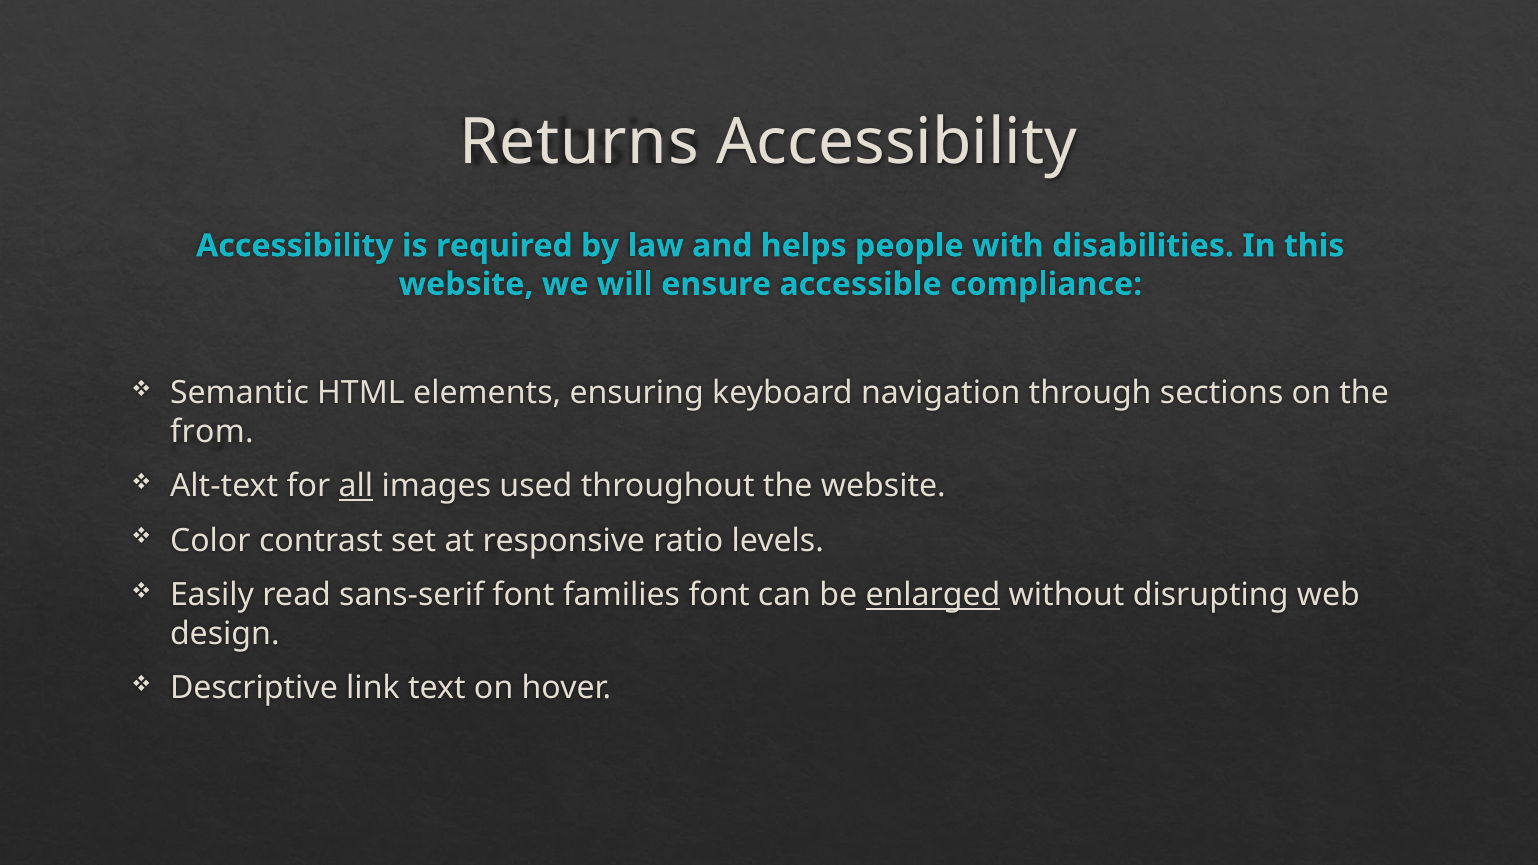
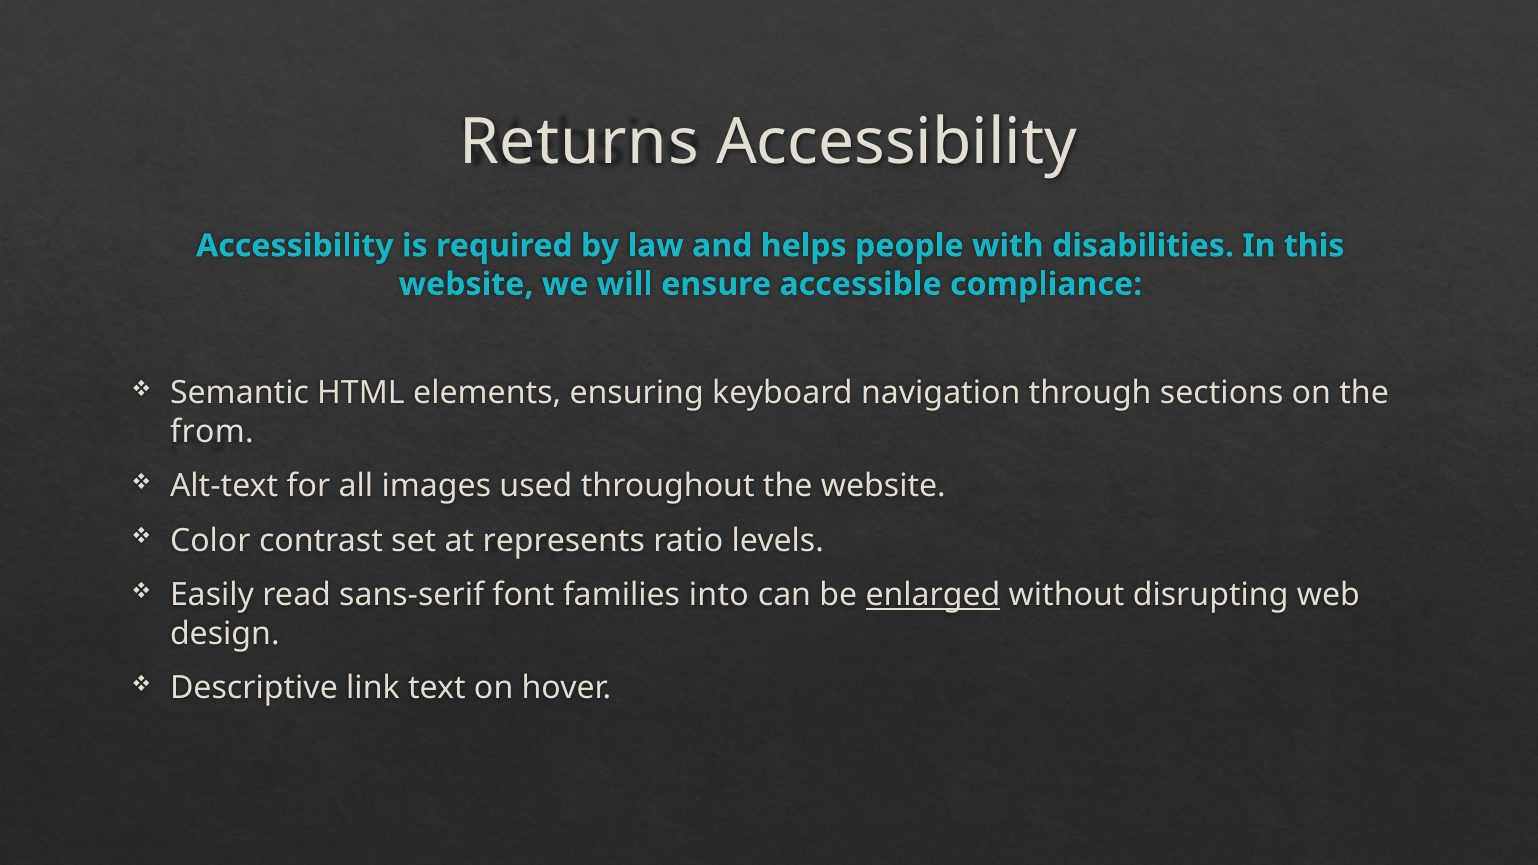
all underline: present -> none (356, 486)
responsive: responsive -> represents (564, 541)
families font: font -> into (719, 595)
